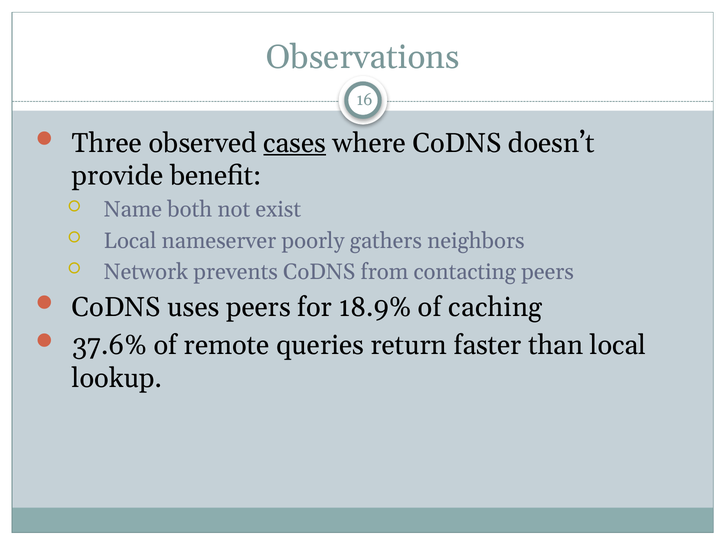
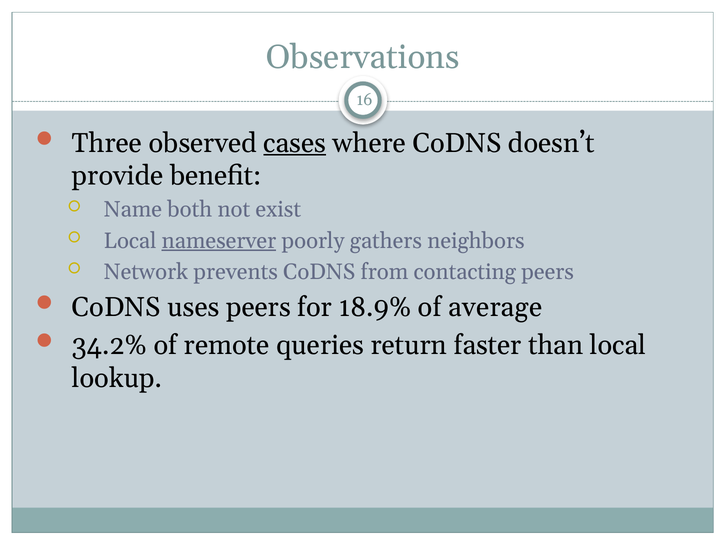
nameserver underline: none -> present (219, 240)
caching: caching -> average (495, 307)
37.6%: 37.6% -> 34.2% (110, 345)
